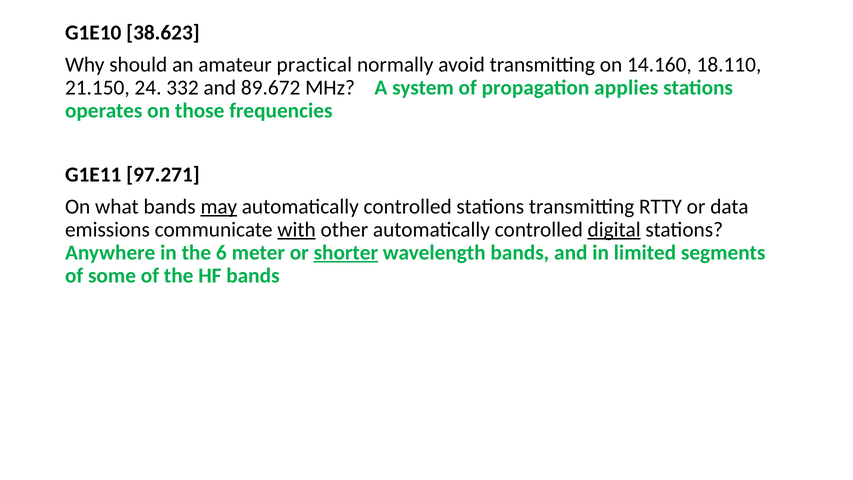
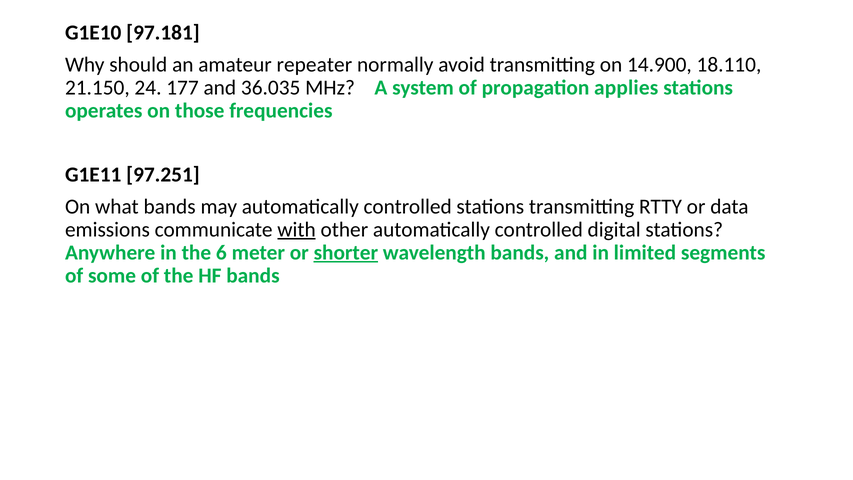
38.623: 38.623 -> 97.181 (163, 33)
practical: practical -> repeater (314, 65)
14.160: 14.160 -> 14.900 (659, 65)
332: 332 -> 177 (182, 88)
89.672: 89.672 -> 36.035 (271, 88)
97.271: 97.271 -> 97.251 (163, 175)
may underline: present -> none (219, 207)
digital underline: present -> none (614, 230)
